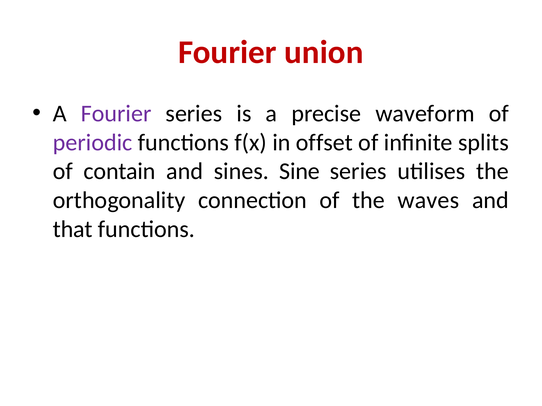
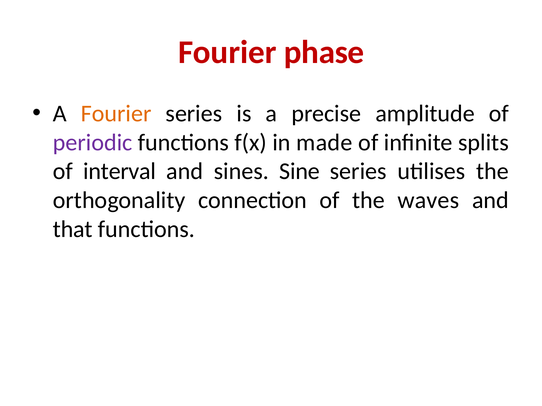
union: union -> phase (324, 52)
Fourier colour: purple -> orange (116, 114)
waveform: waveform -> amplitude (425, 114)
offset: offset -> made (324, 143)
contain: contain -> interval (120, 172)
